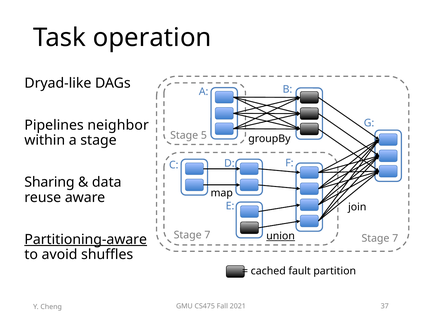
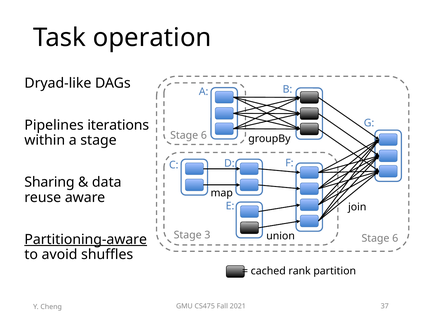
neighbor: neighbor -> iterations (118, 125)
5: 5 -> 6 (204, 136)
7: 7 -> 3 (207, 235)
union underline: present -> none (281, 236)
7: 7 -> 6 (395, 239)
fault: fault -> rank (300, 272)
